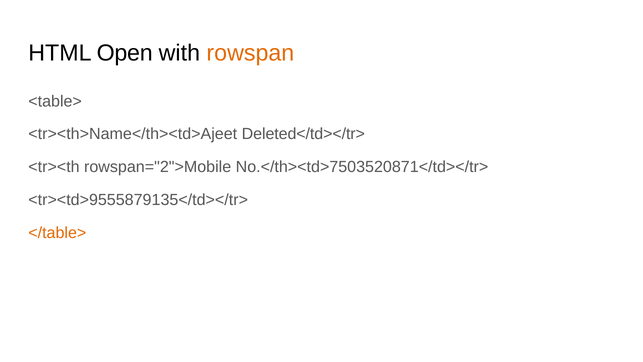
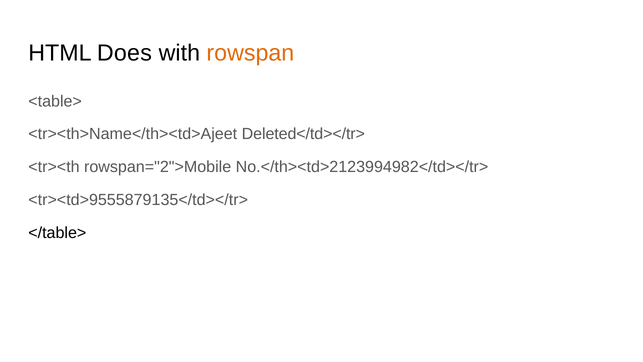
Open: Open -> Does (124, 53)
No.</th><td>7503520871</td></tr>: No.</th><td>7503520871</td></tr> -> No.</th><td>2123994982</td></tr> (362, 167)
</table> colour: orange -> black (57, 233)
